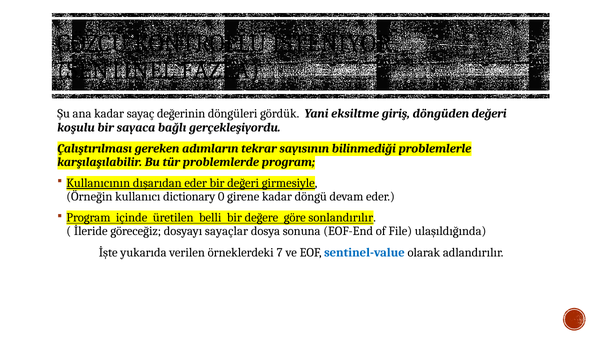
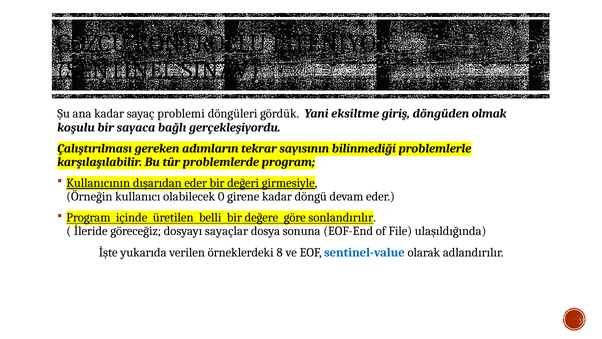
FAZLA: FAZLA -> SINAV (220, 71)
değerinin: değerinin -> problemi (181, 114)
döngüden değeri: değeri -> olmak (489, 114)
dictionary: dictionary -> olabilecek (189, 196)
7: 7 -> 8 (280, 252)
